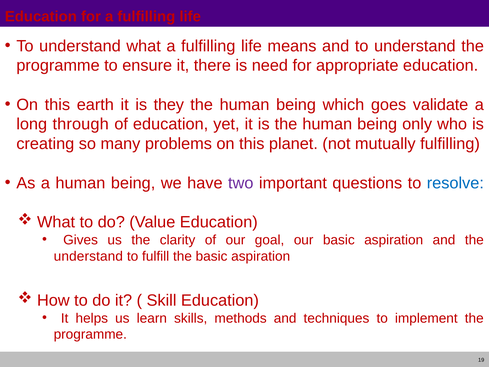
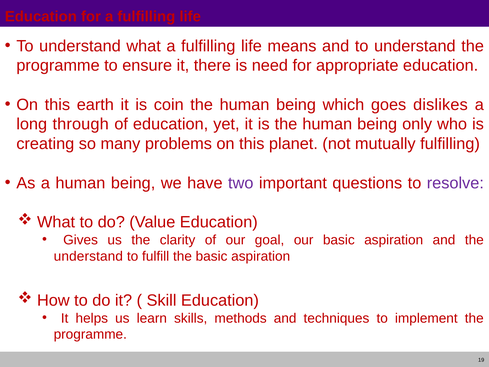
they: they -> coin (169, 105)
validate: validate -> dislikes (440, 105)
resolve colour: blue -> purple (455, 183)
